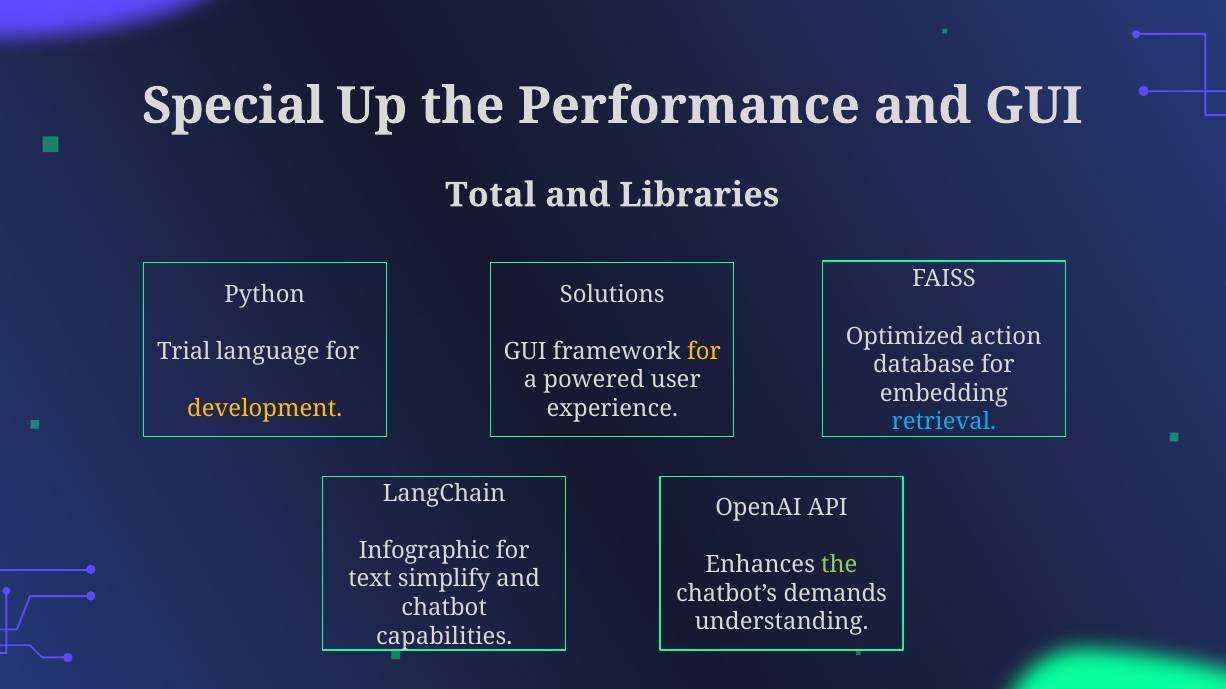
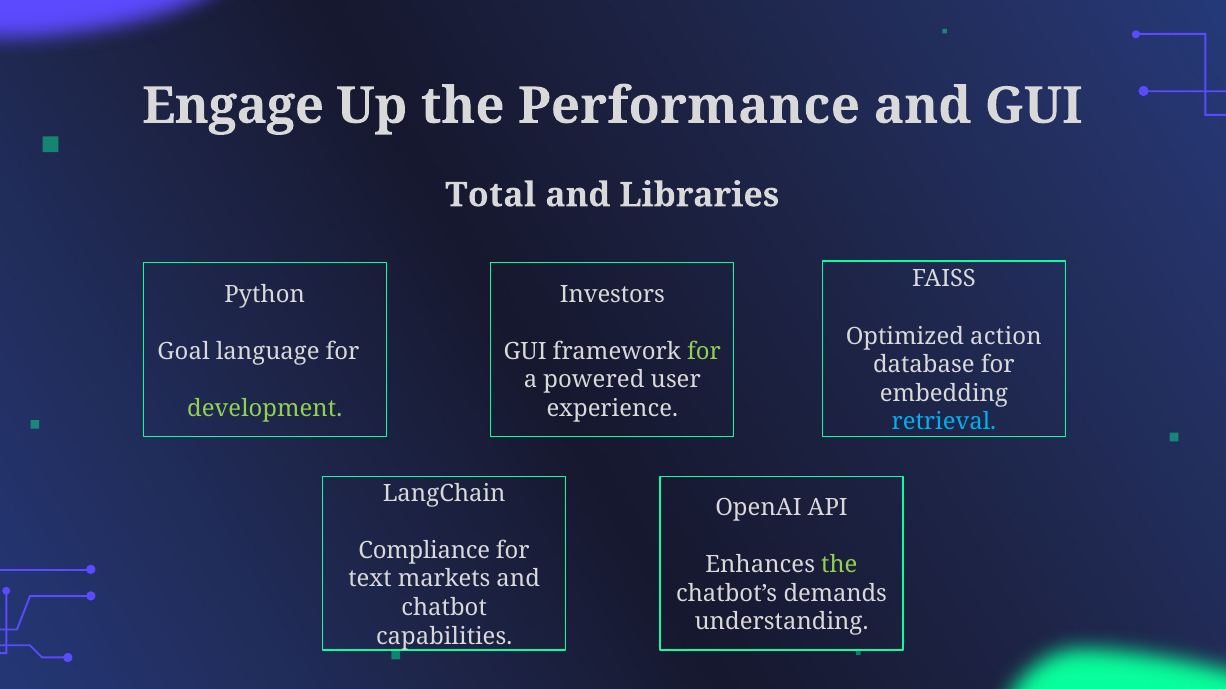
Special: Special -> Engage (233, 106)
Solutions: Solutions -> Investors (612, 294)
Trial: Trial -> Goal (184, 352)
for colour: yellow -> light green (704, 352)
development colour: yellow -> light green (265, 409)
Infographic: Infographic -> Compliance (424, 551)
simplify: simplify -> markets (444, 580)
